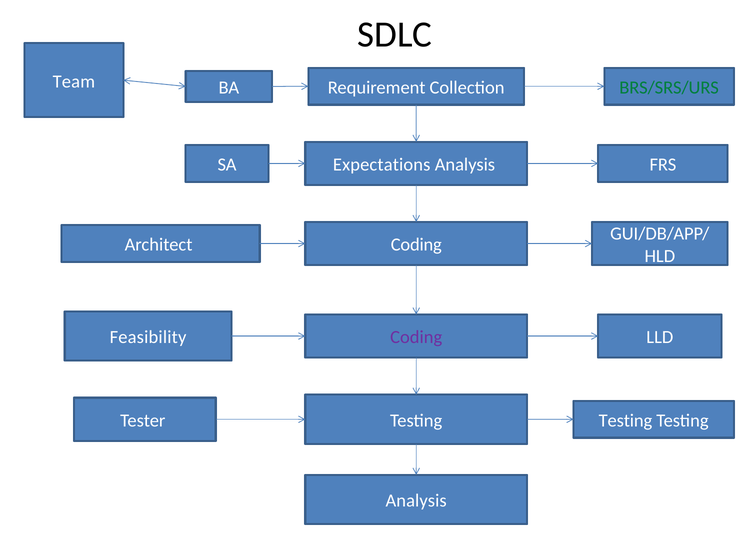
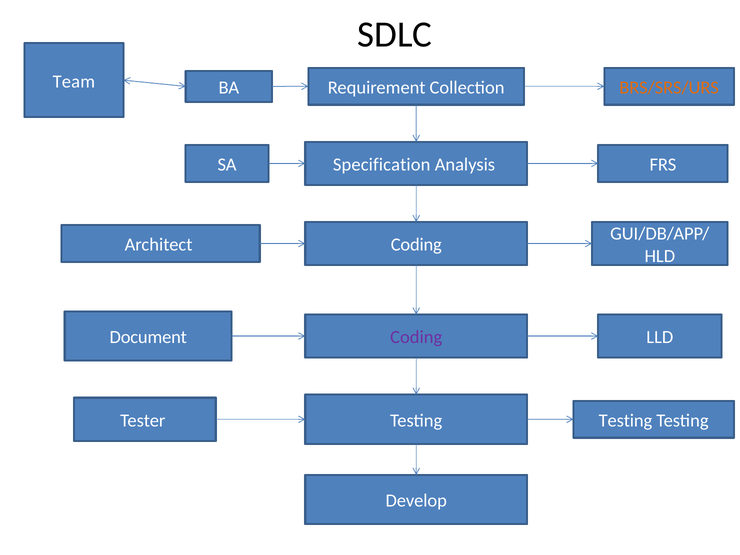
BRS/SRS/URS colour: green -> orange (669, 88)
Expectations: Expectations -> Specification (382, 165)
Feasibility: Feasibility -> Document (148, 337)
Analysis: Analysis -> Develop (416, 501)
